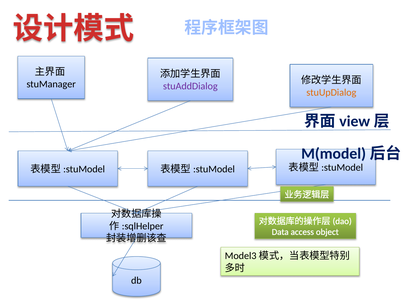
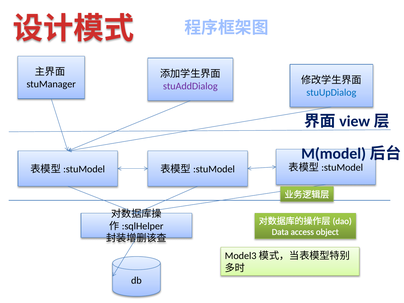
stuUpDialog colour: orange -> blue (331, 92)
